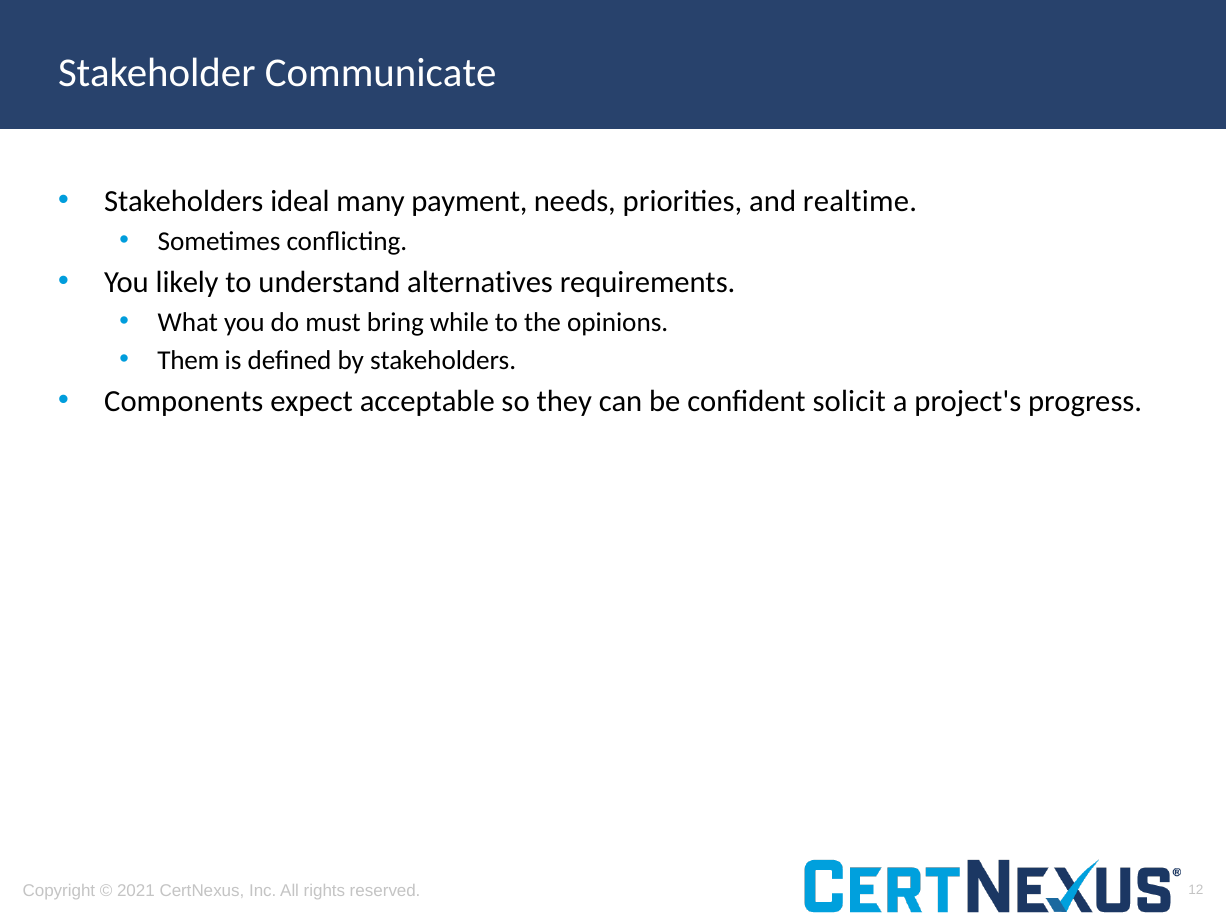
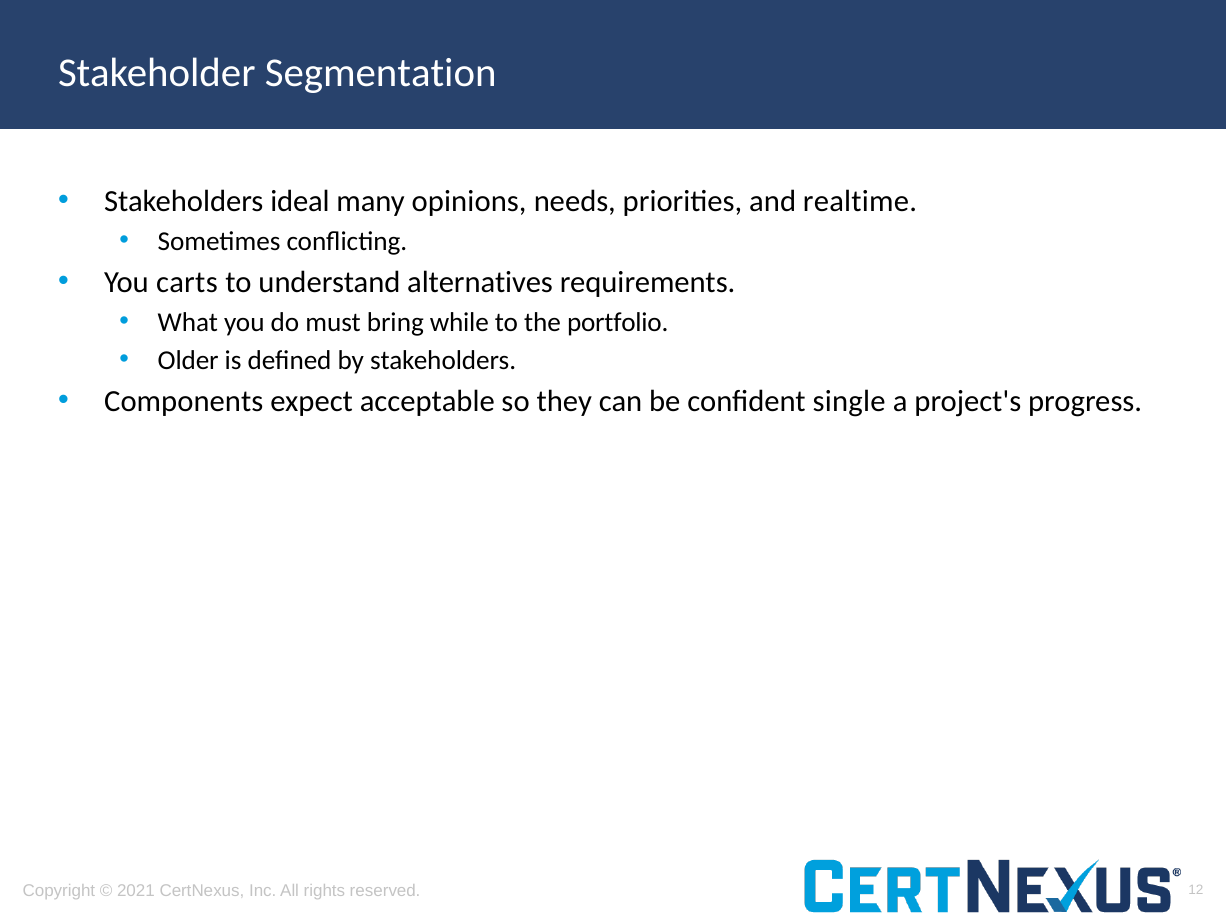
Communicate: Communicate -> Segmentation (381, 73)
payment: payment -> opinions (469, 201)
likely: likely -> carts (187, 282)
opinions: opinions -> portfolio (618, 322)
Them: Them -> Older (188, 360)
solicit: solicit -> single (849, 401)
